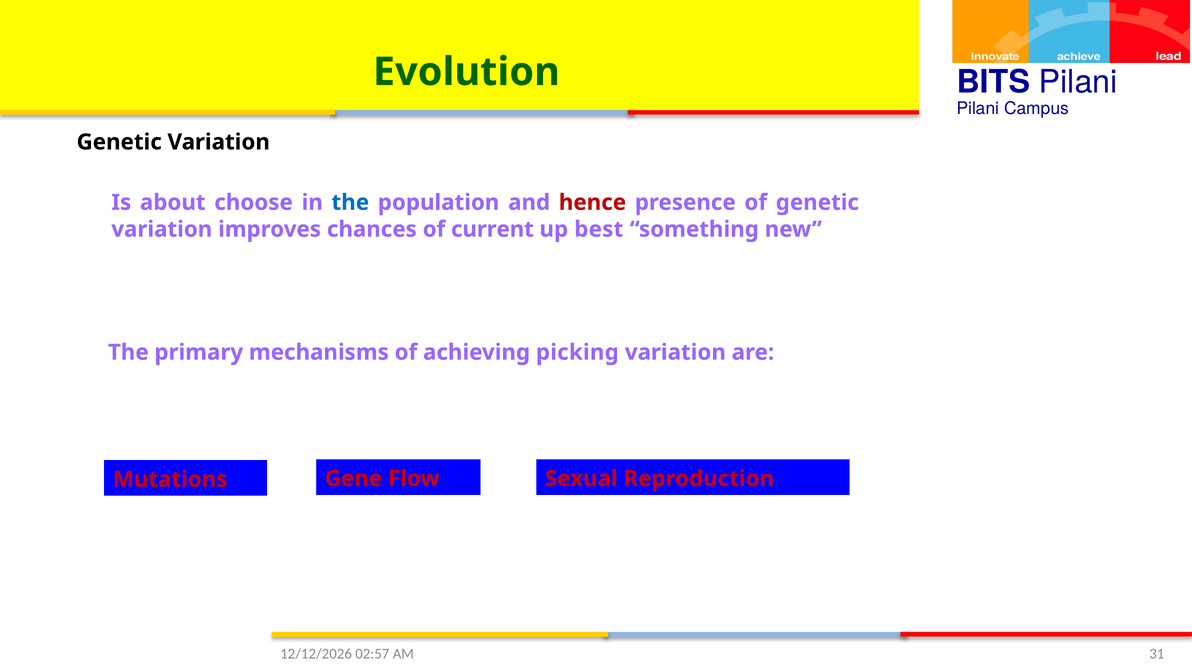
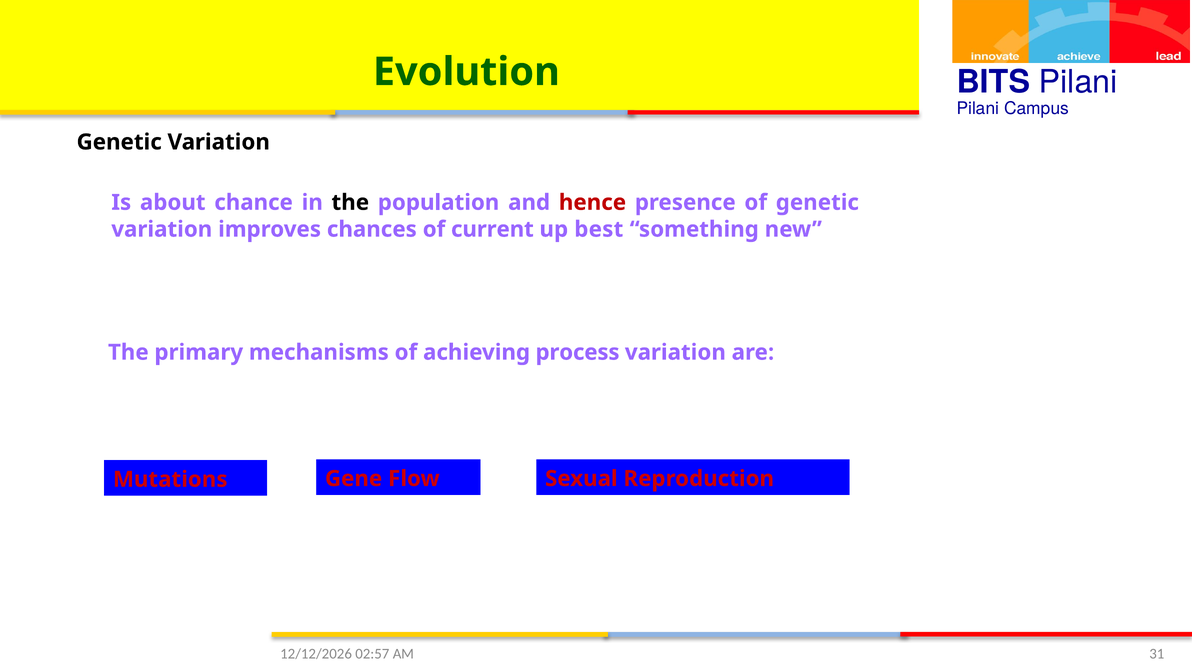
choose: choose -> chance (254, 202)
the colour: blue -> black (350, 202)
picking: picking -> process (578, 352)
